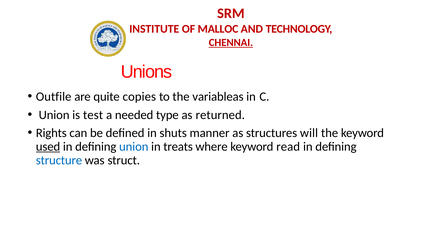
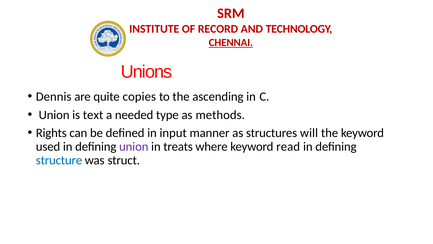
MALLOC: MALLOC -> RECORD (218, 29)
Outfile: Outfile -> Dennis (54, 97)
variableas: variableas -> ascending (218, 97)
test: test -> text (93, 115)
returned: returned -> methods (220, 115)
shuts: shuts -> input (173, 133)
used underline: present -> none (48, 146)
union colour: blue -> purple (134, 146)
